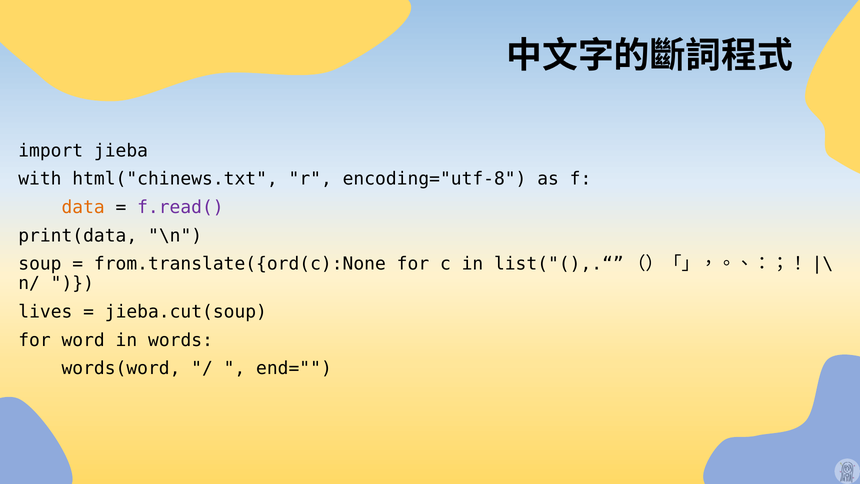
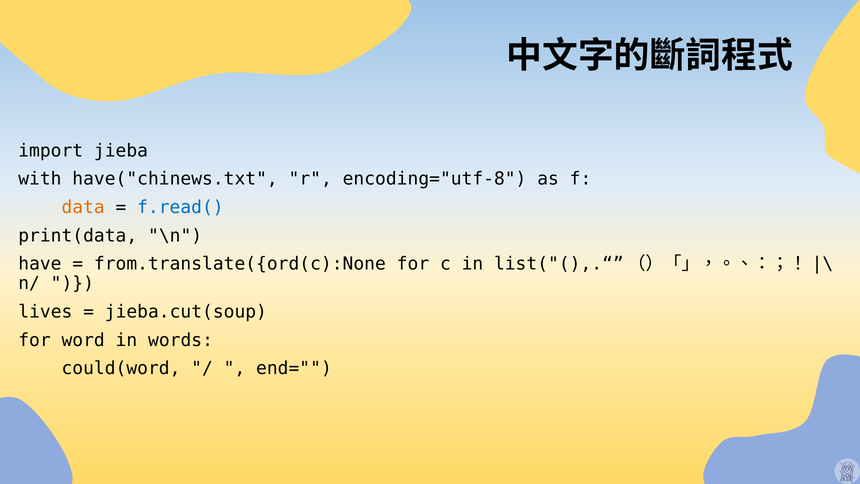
html("chinews.txt: html("chinews.txt -> have("chinews.txt (175, 179)
f.read( colour: purple -> blue (180, 207)
soup: soup -> have (40, 264)
words(word: words(word -> could(word (121, 368)
